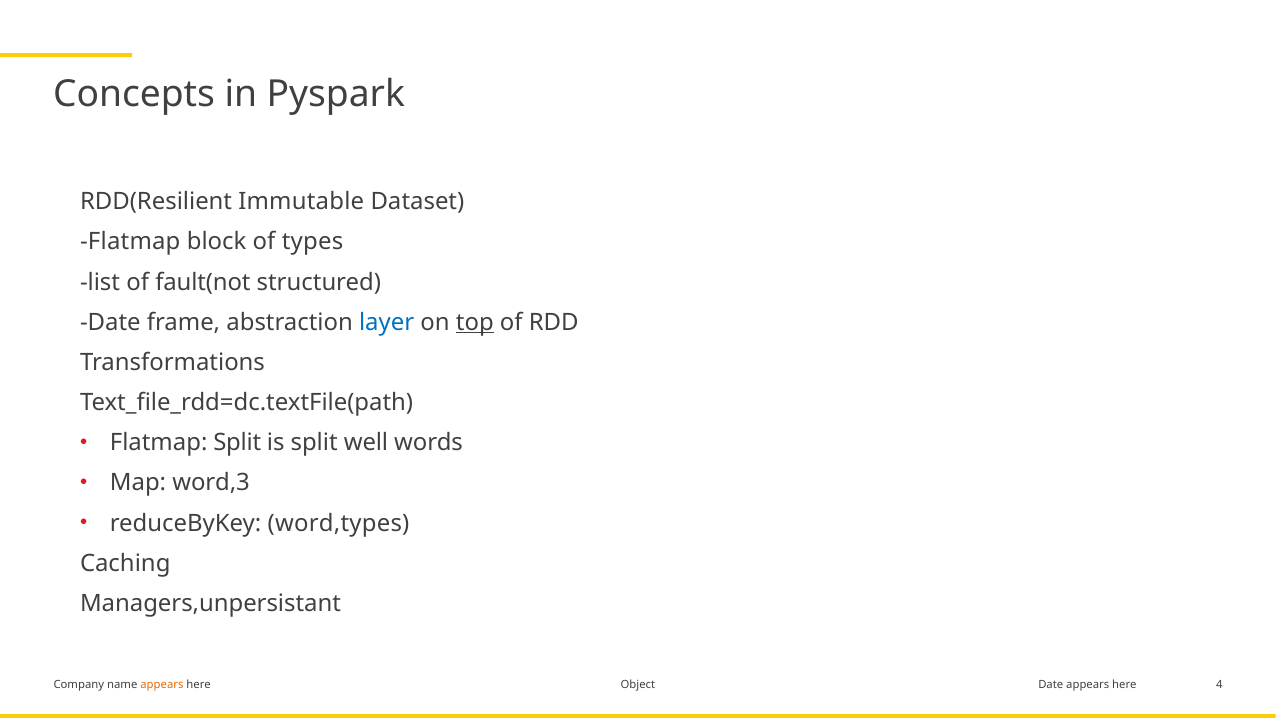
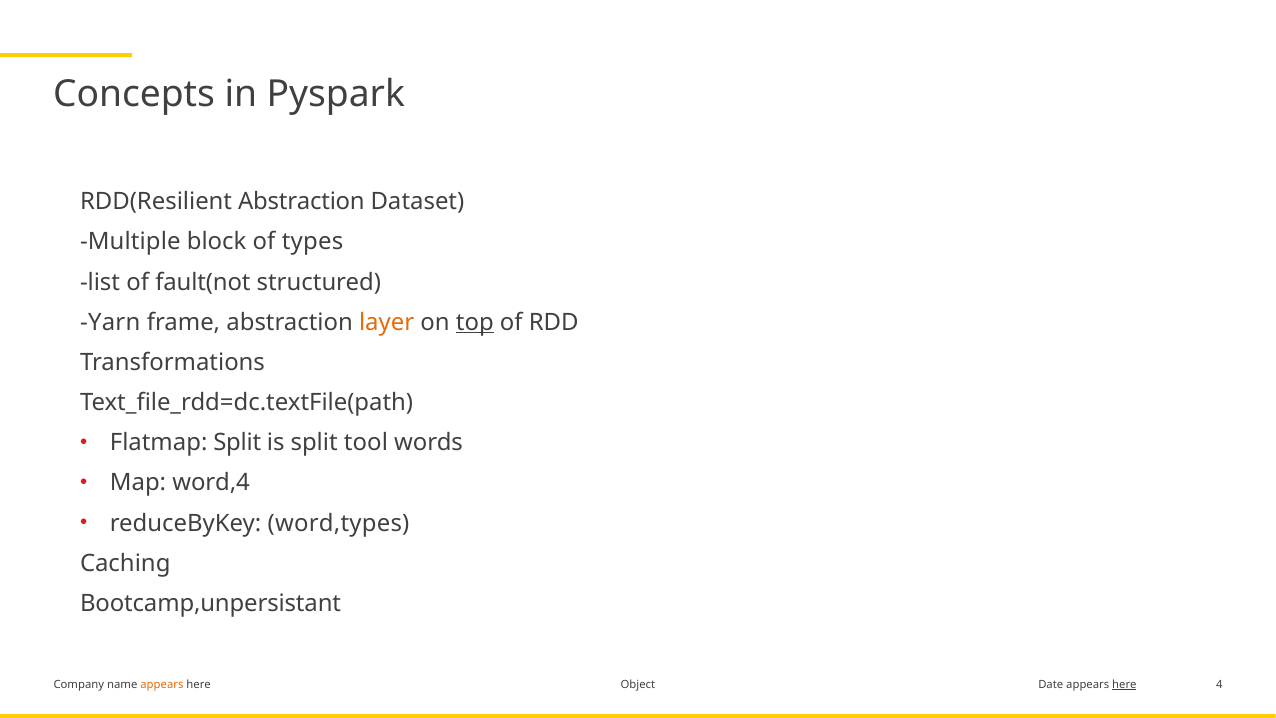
RDD(Resilient Immutable: Immutable -> Abstraction (301, 202)
Flatmap: Flatmap -> Multiple (130, 242)
Date: Date -> Yarn (110, 322)
layer colour: blue -> orange (387, 322)
well: well -> tool (366, 443)
word,3: word,3 -> word,4 (211, 483)
Managers,unpersistant: Managers,unpersistant -> Bootcamp,unpersistant (211, 603)
here underline: none -> present (1124, 685)
